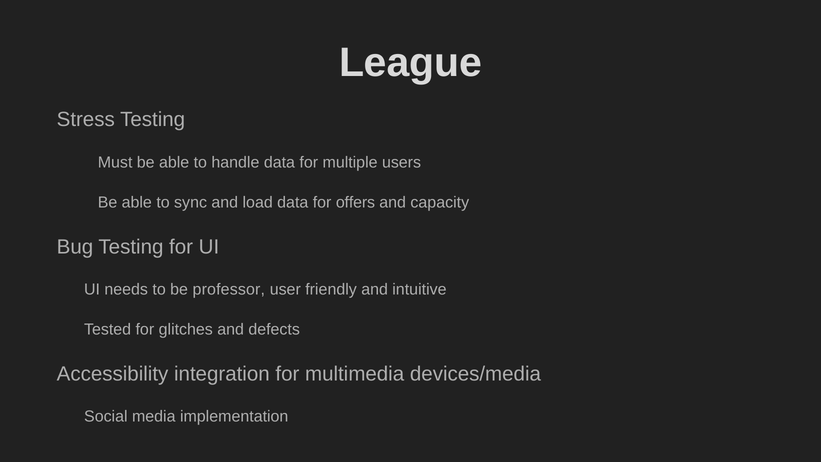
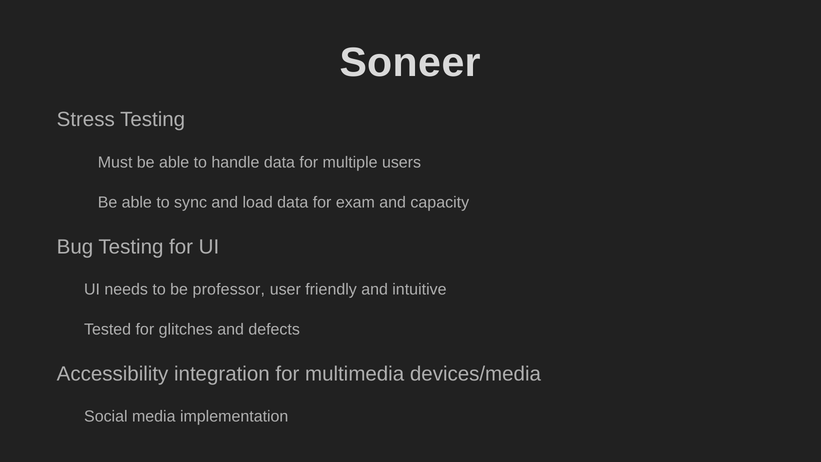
League: League -> Soneer (410, 63)
offers: offers -> exam (355, 203)
